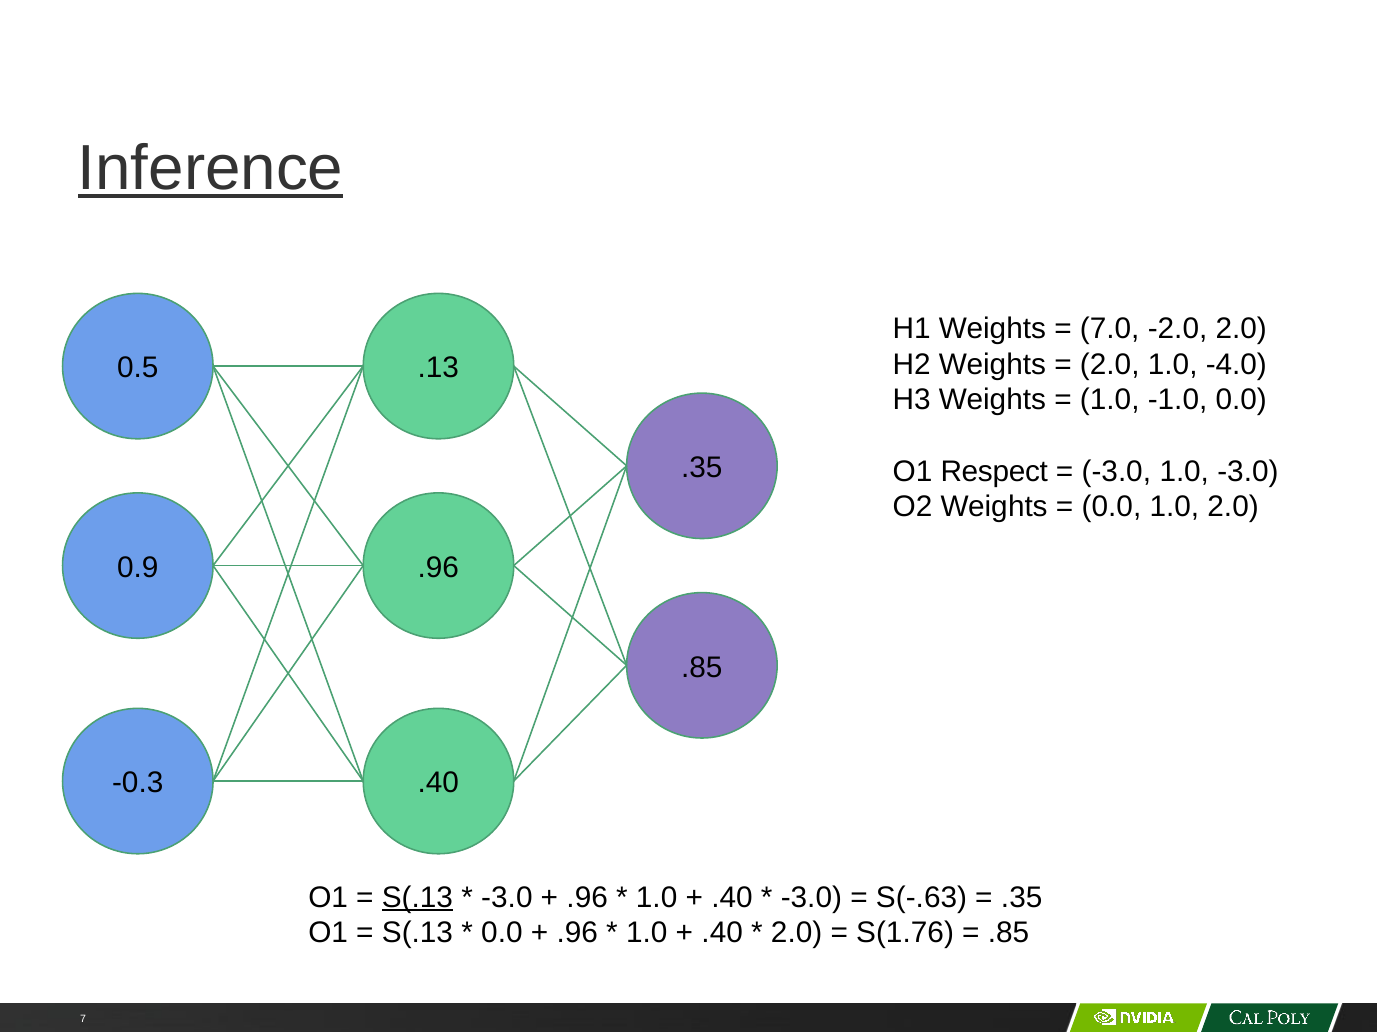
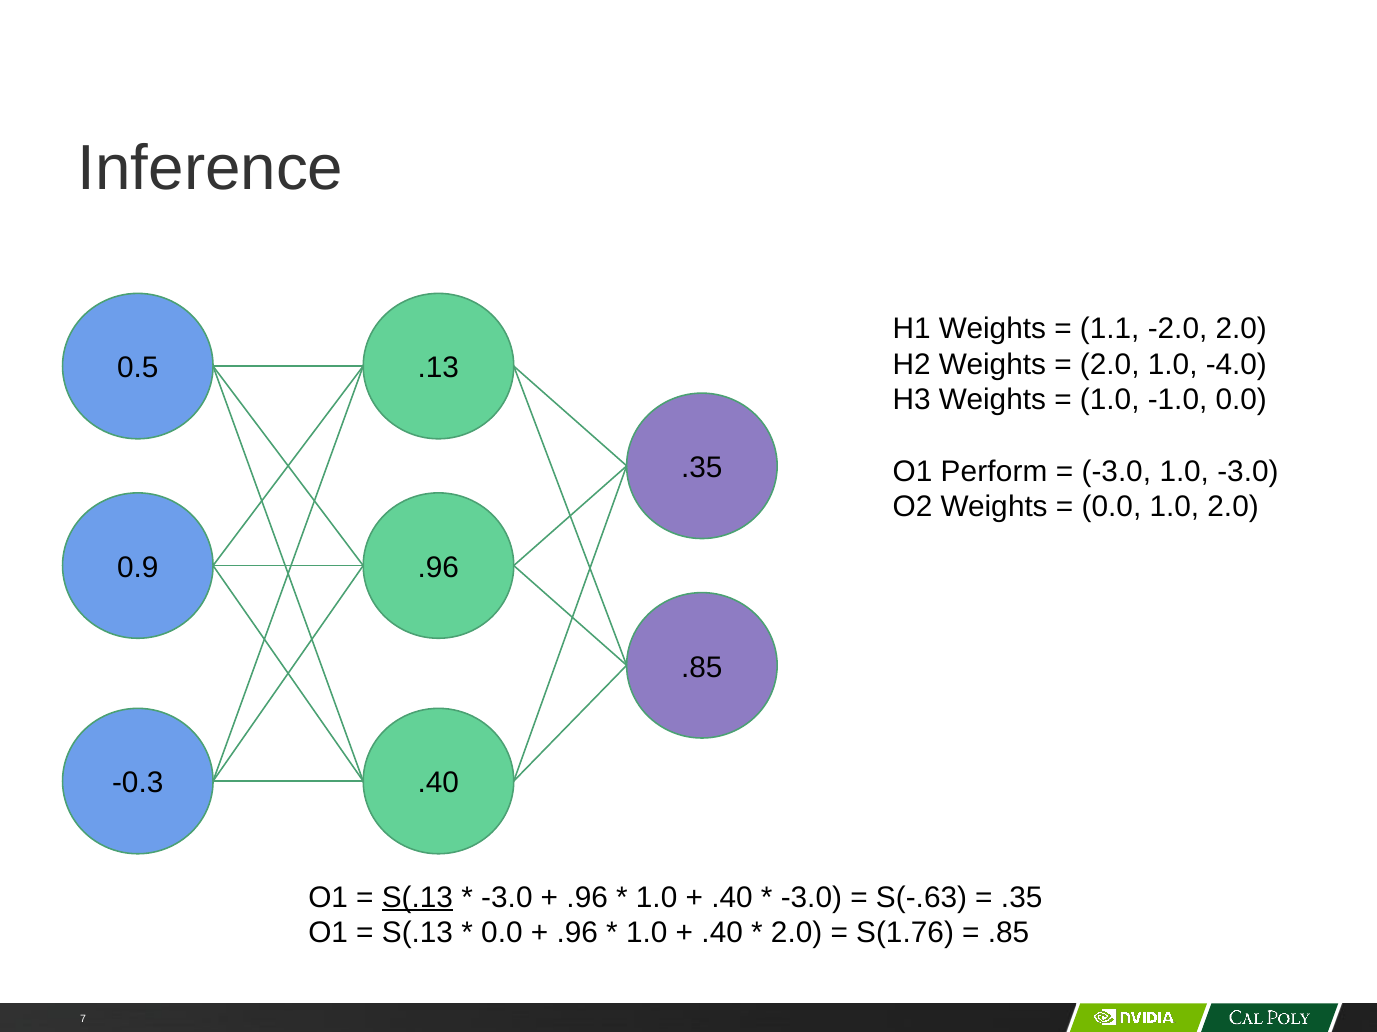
Inference underline: present -> none (211, 169)
7.0: 7.0 -> 1.1 (1110, 329)
Respect: Respect -> Perform (994, 472)
